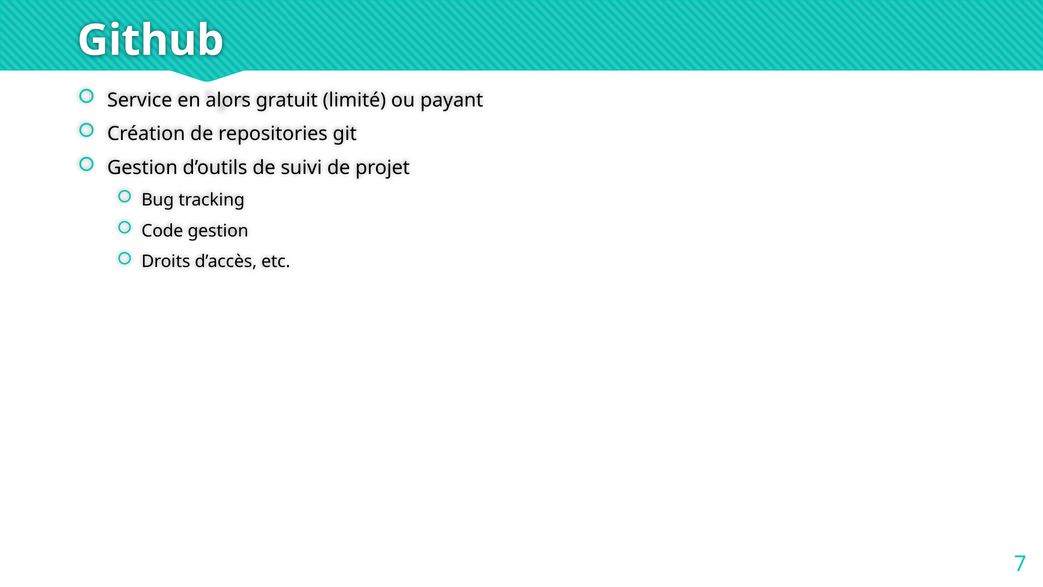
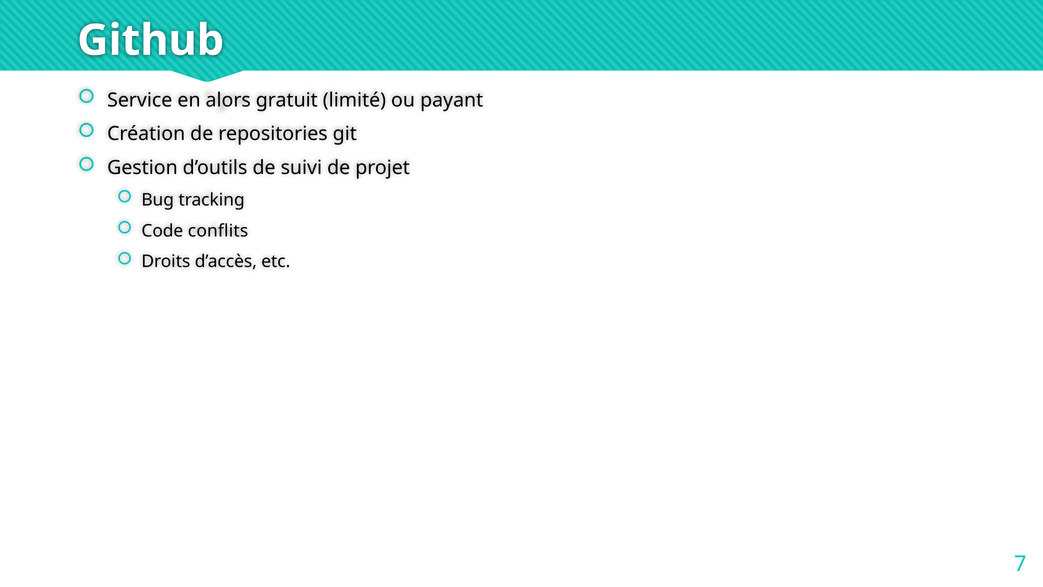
Code gestion: gestion -> conflits (218, 231)
